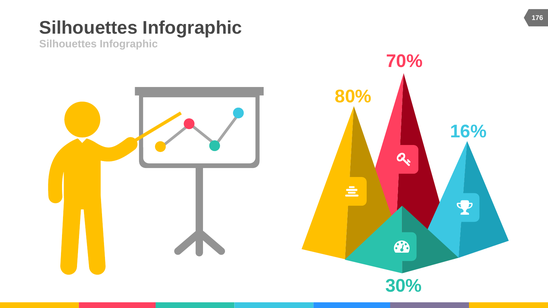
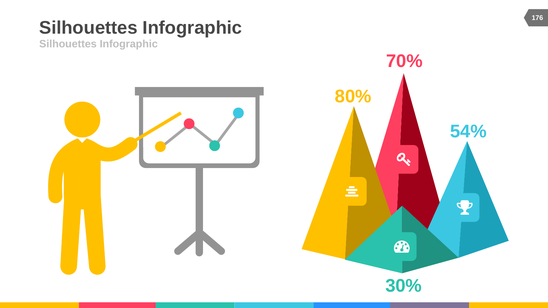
16%: 16% -> 54% (468, 132)
